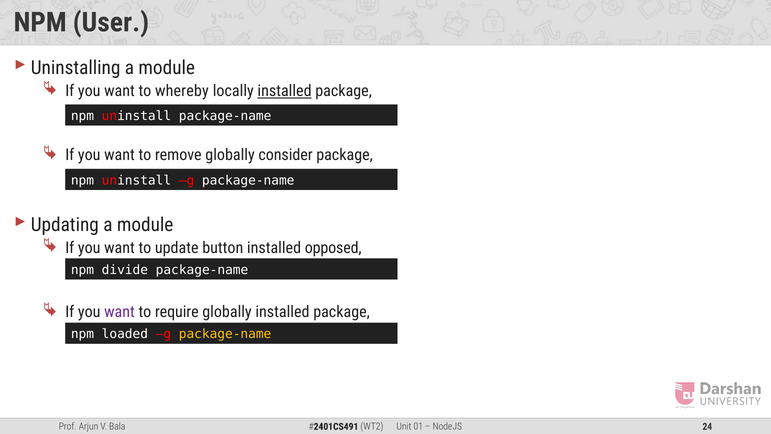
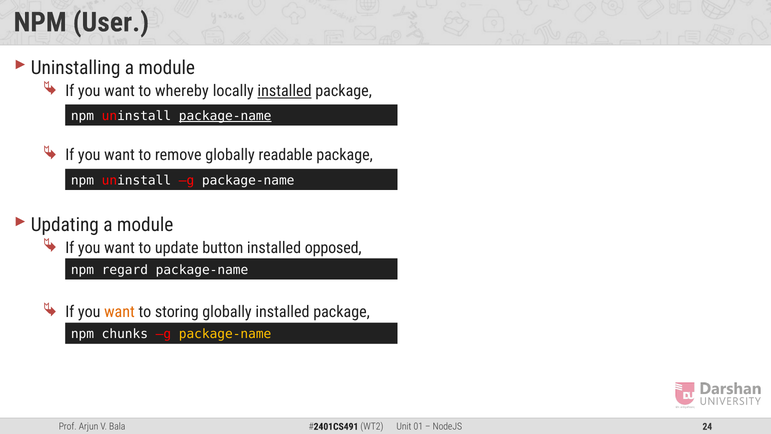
package-name underline: none -> present (225, 116)
consider: consider -> readable (286, 155)
divide: divide -> regard (125, 270)
want colour: purple -> orange (120, 312)
require: require -> storing (177, 312)
loaded: loaded -> chunks (125, 334)
